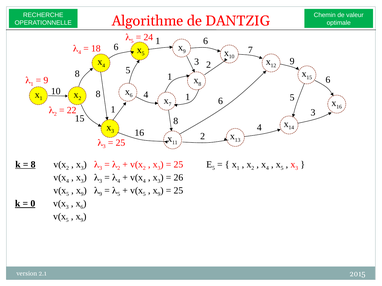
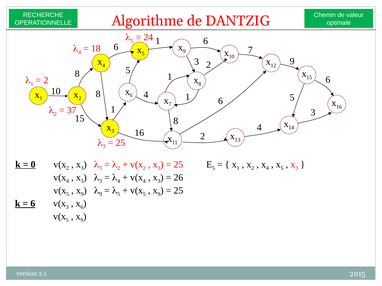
9: 9 -> 2 (46, 80)
22: 22 -> 37 (72, 110)
8: 8 -> 0 (33, 165)
0: 0 -> 6 (33, 204)
